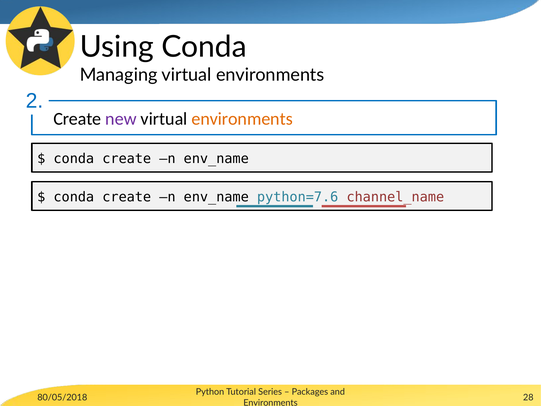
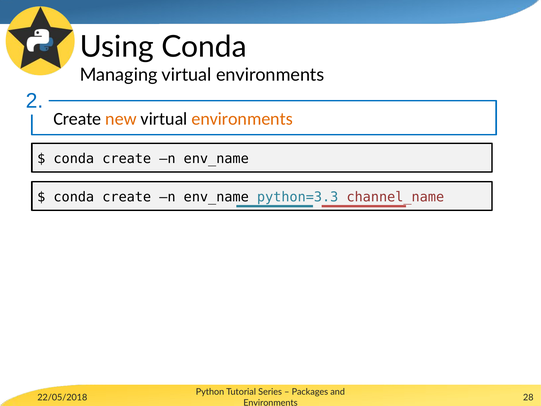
new colour: purple -> orange (121, 119)
python=7.6: python=7.6 -> python=3.3 (298, 197)
80/05/2018: 80/05/2018 -> 22/05/2018 (62, 397)
